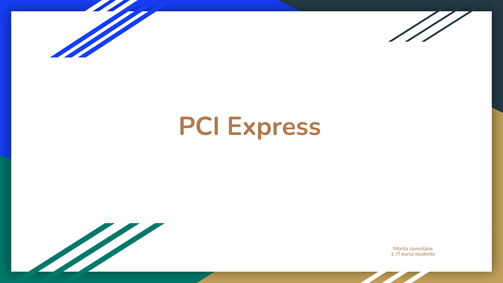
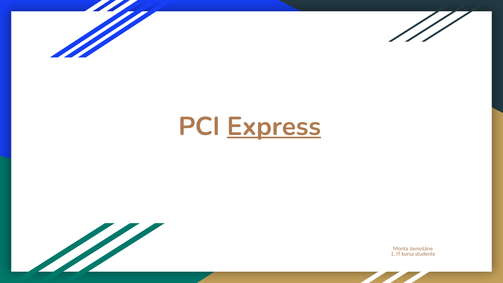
Express underline: none -> present (274, 126)
